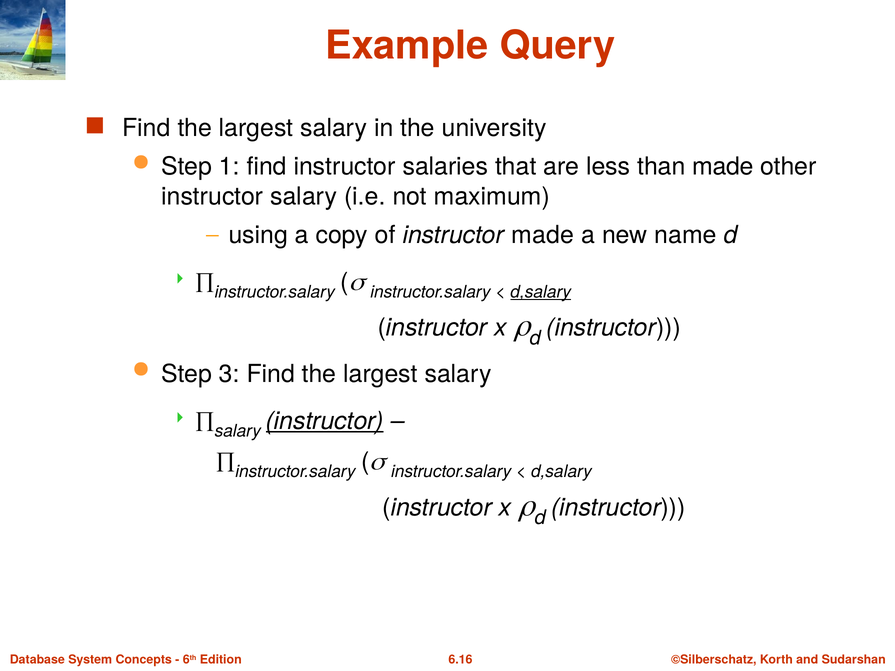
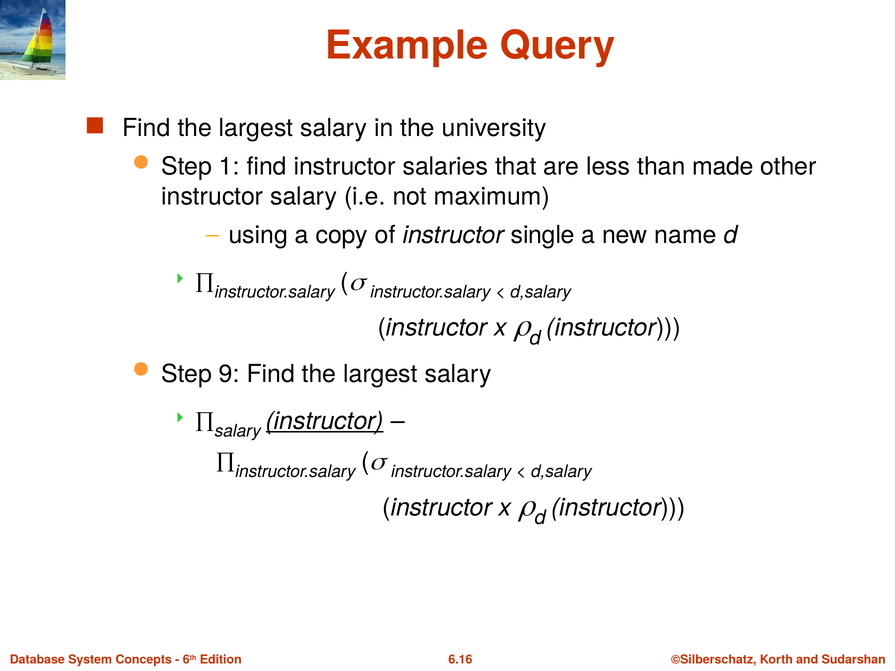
instructor made: made -> single (543, 235)
d,salary underline: present -> none (541, 292)
3: 3 -> 9 (229, 374)
